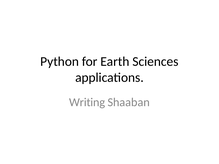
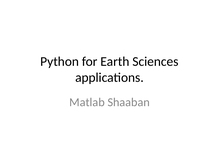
Writing: Writing -> Matlab (87, 102)
